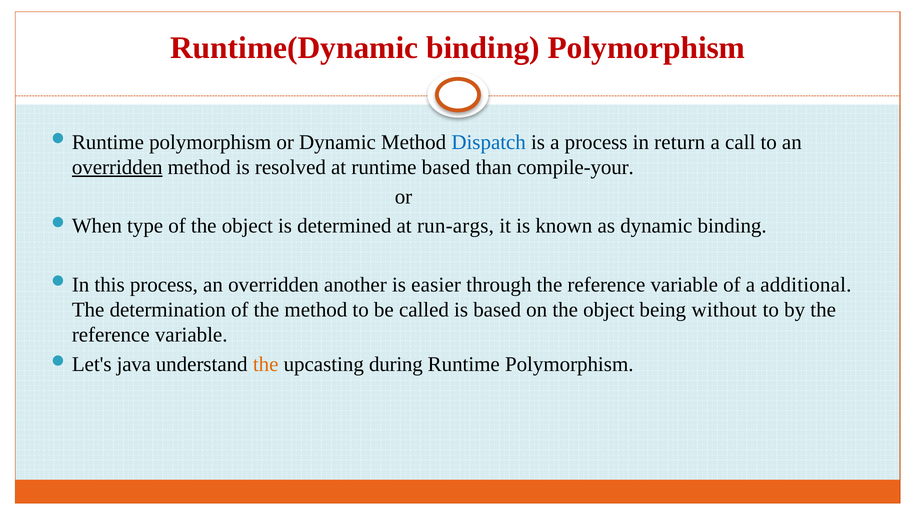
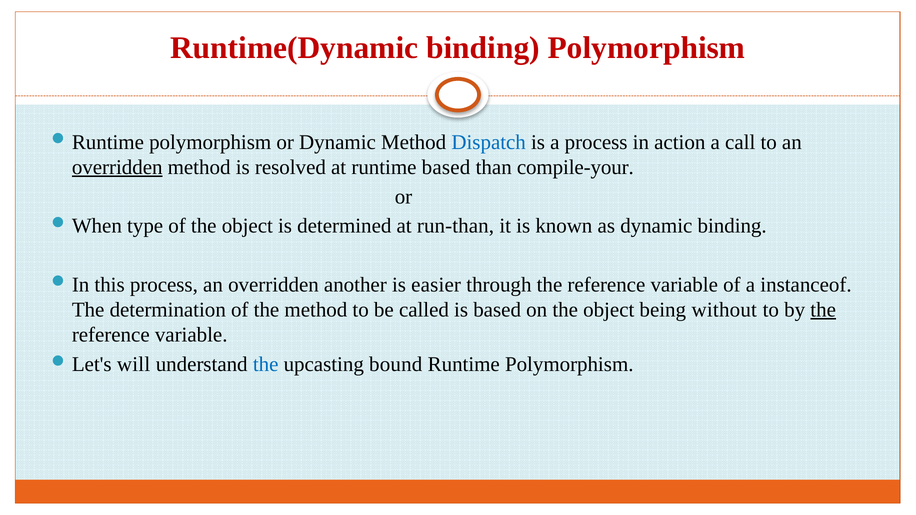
return: return -> action (680, 142)
run-args: run-args -> run-than (456, 226)
additional: additional -> instanceof (806, 285)
the underline: none -> present (823, 310)
java: java -> will (134, 364)
the colour: orange -> blue (266, 364)
during: during -> bound (396, 364)
